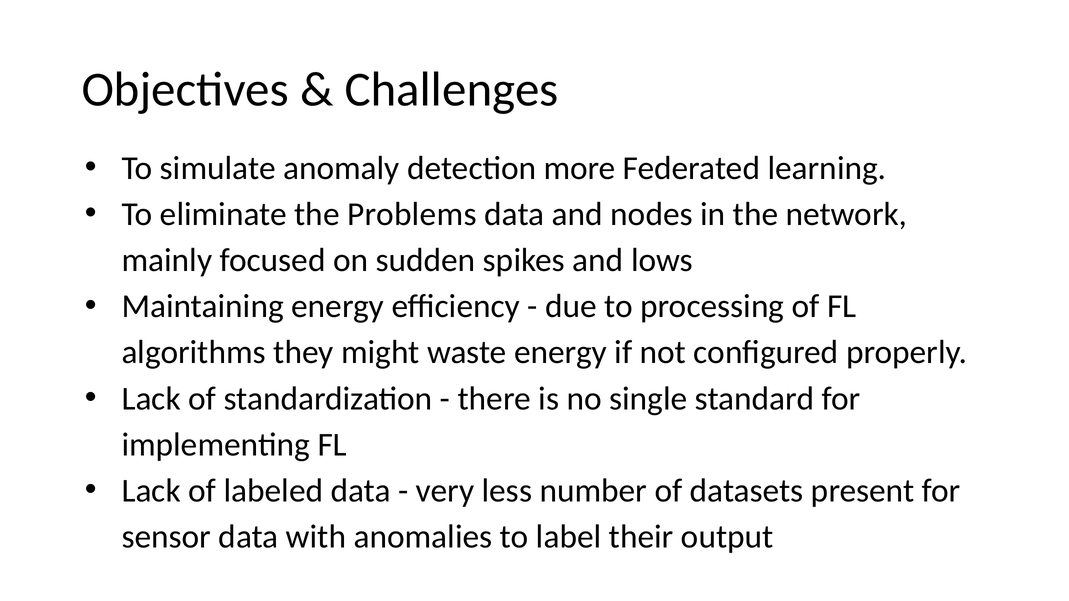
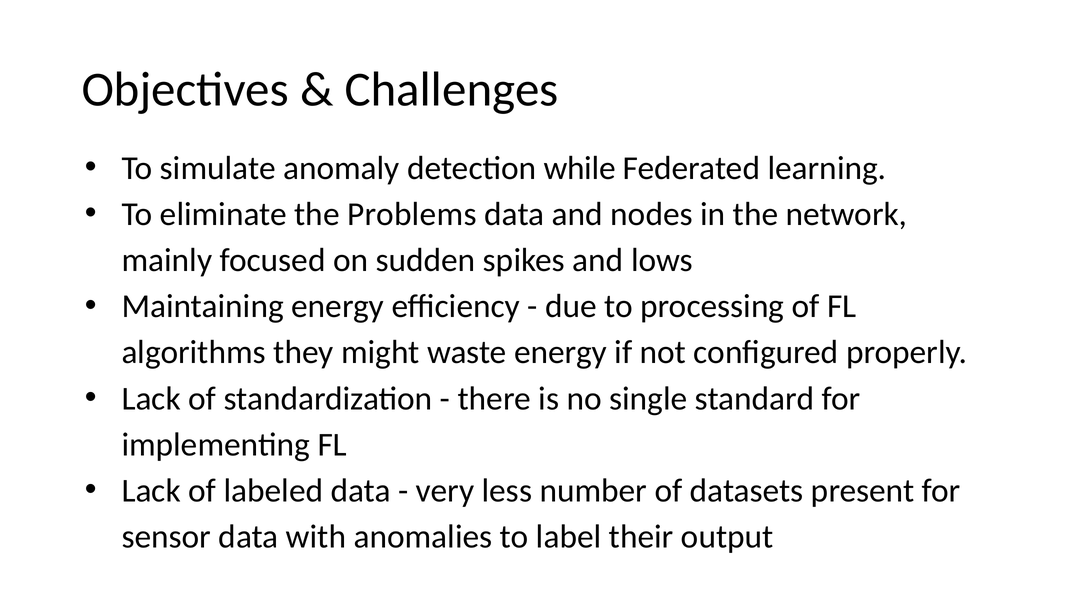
more: more -> while (580, 168)
